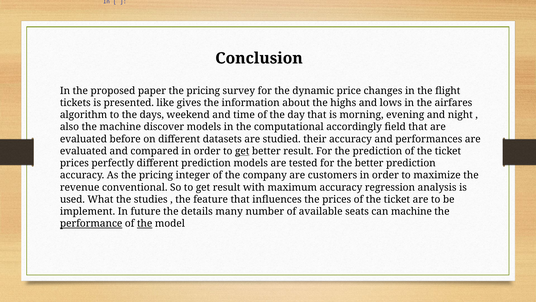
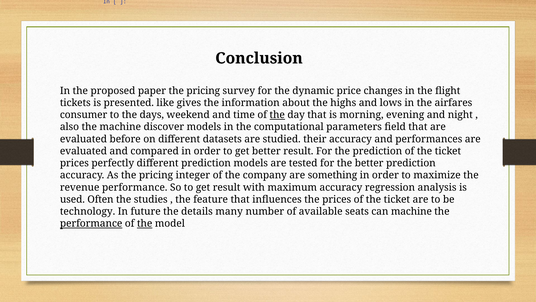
algorithm: algorithm -> consumer (84, 115)
the underline: none -> present (277, 115)
accordingly: accordingly -> parameters (354, 127)
get underline: present -> none (242, 151)
customers: customers -> something (333, 175)
revenue conventional: conventional -> performance (135, 187)
What: What -> Often (100, 199)
implement: implement -> technology (88, 211)
